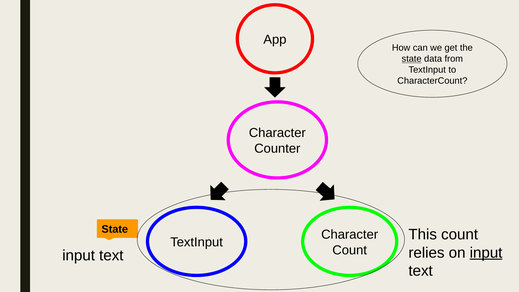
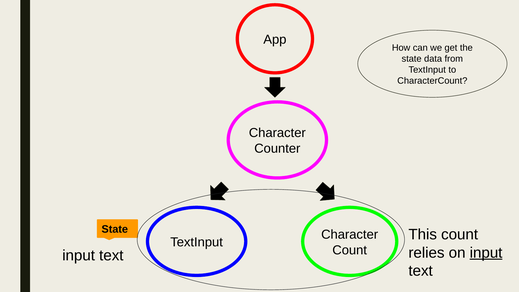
state underline: present -> none (412, 59)
